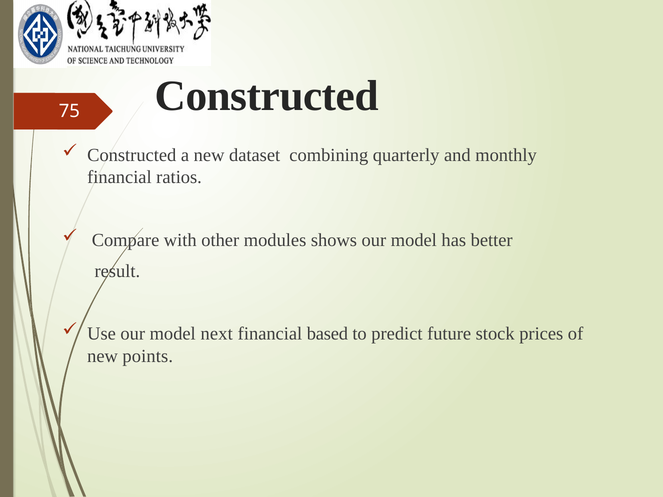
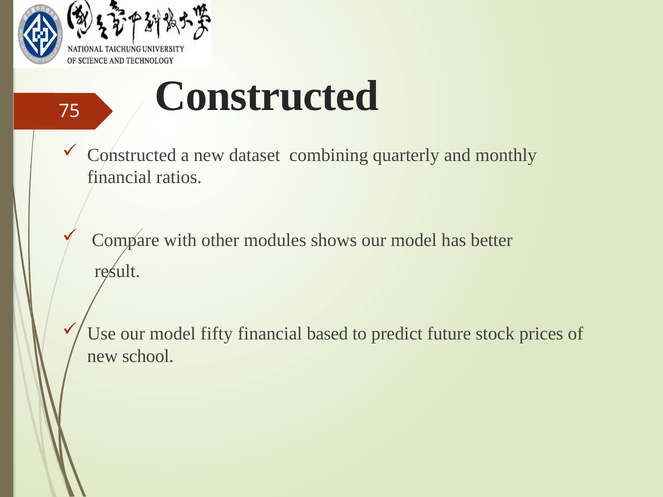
next: next -> fifty (217, 334)
points: points -> school (148, 356)
